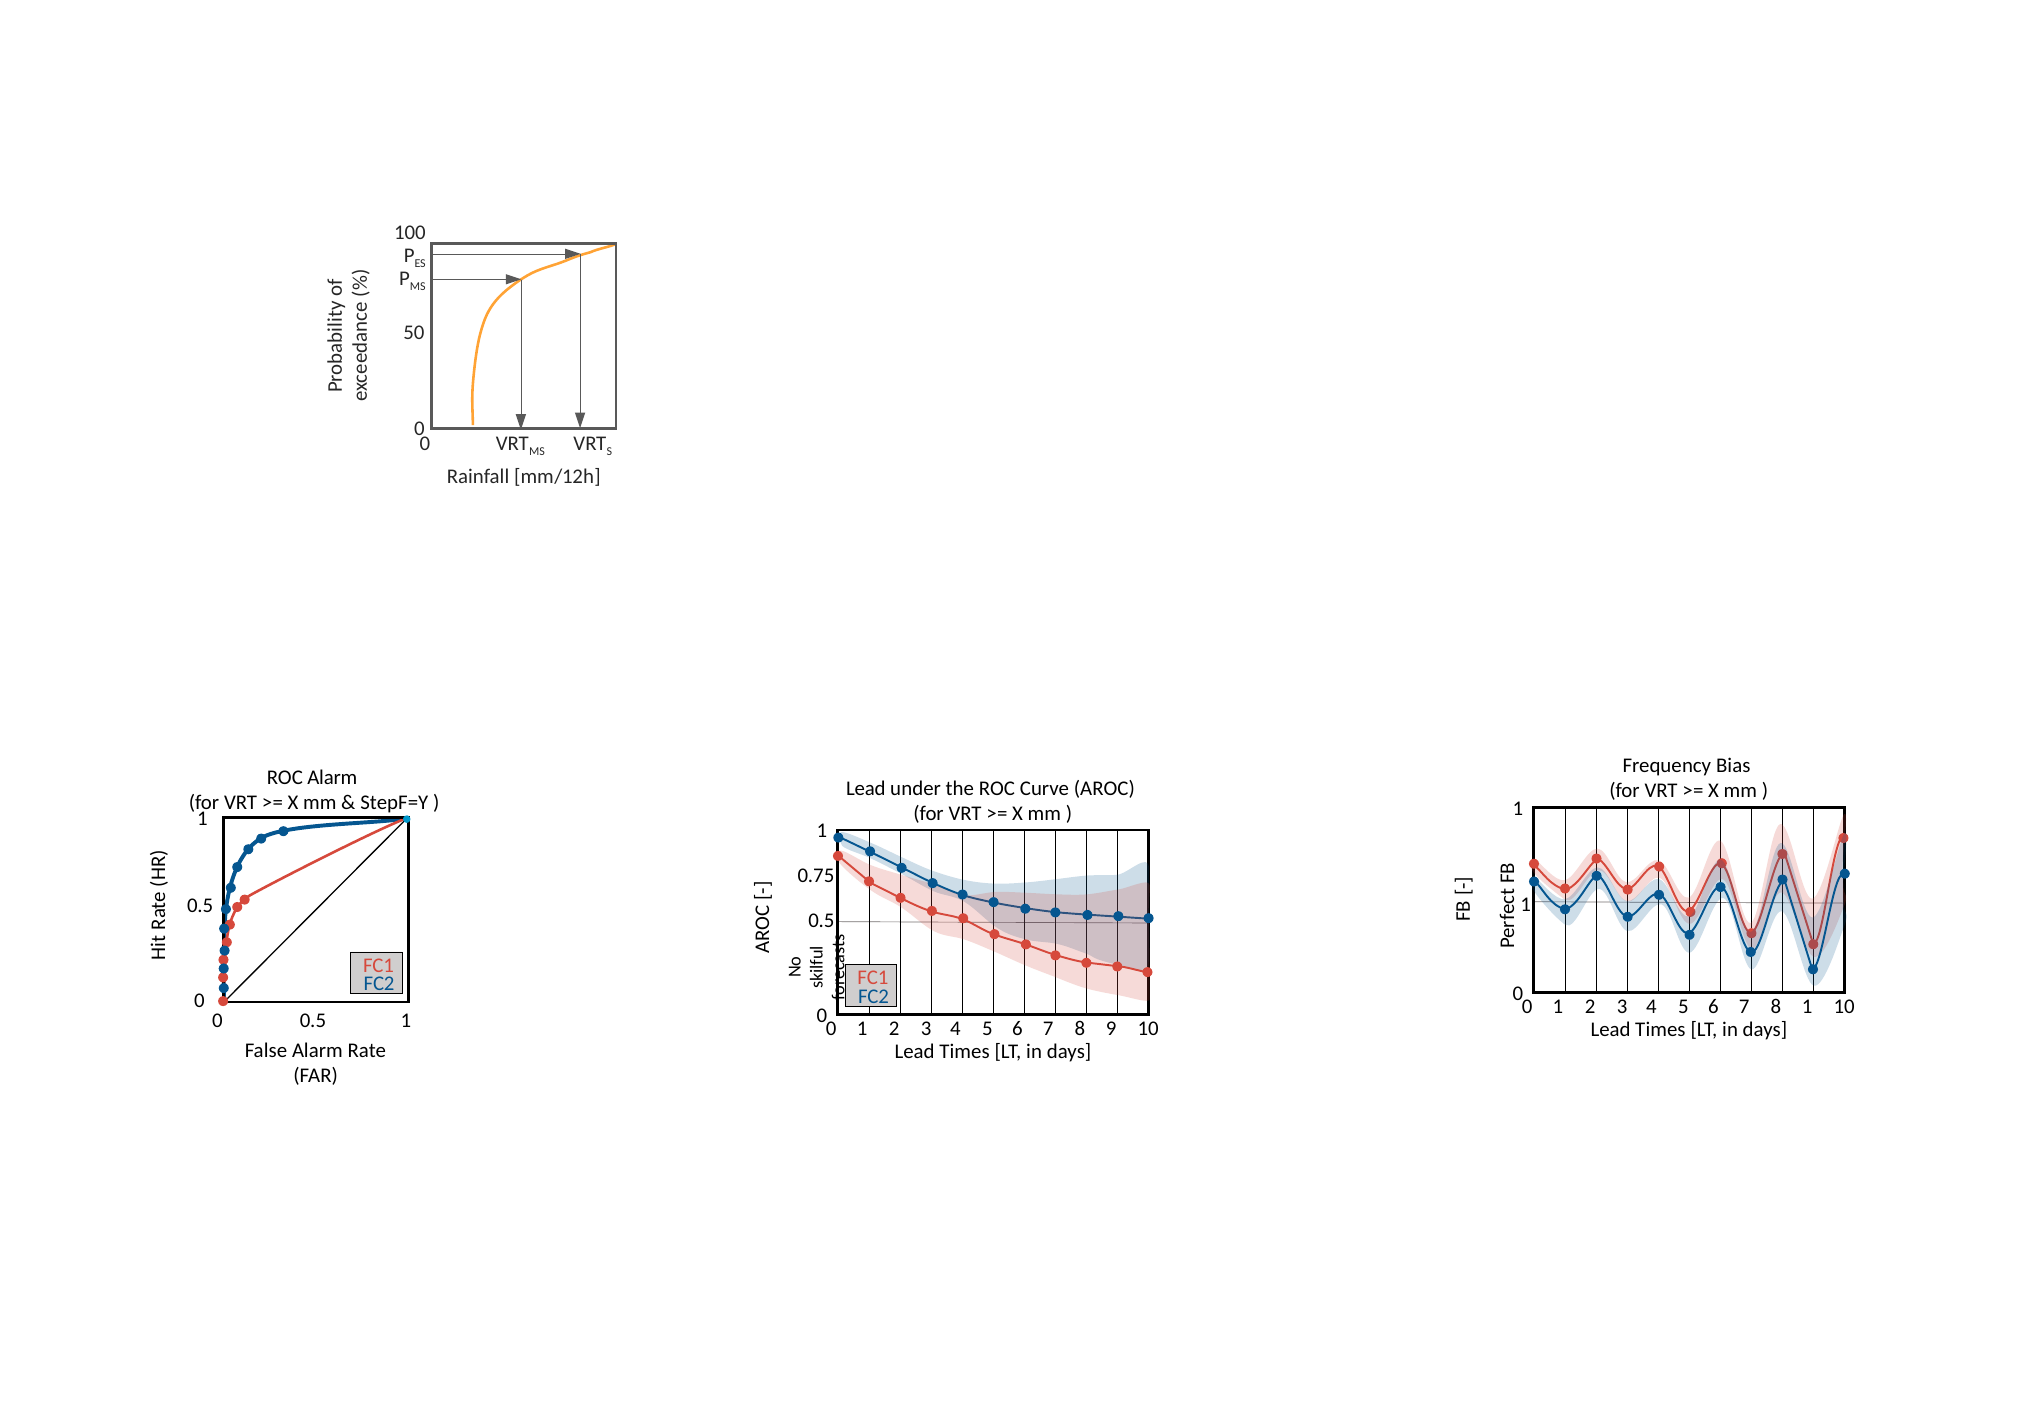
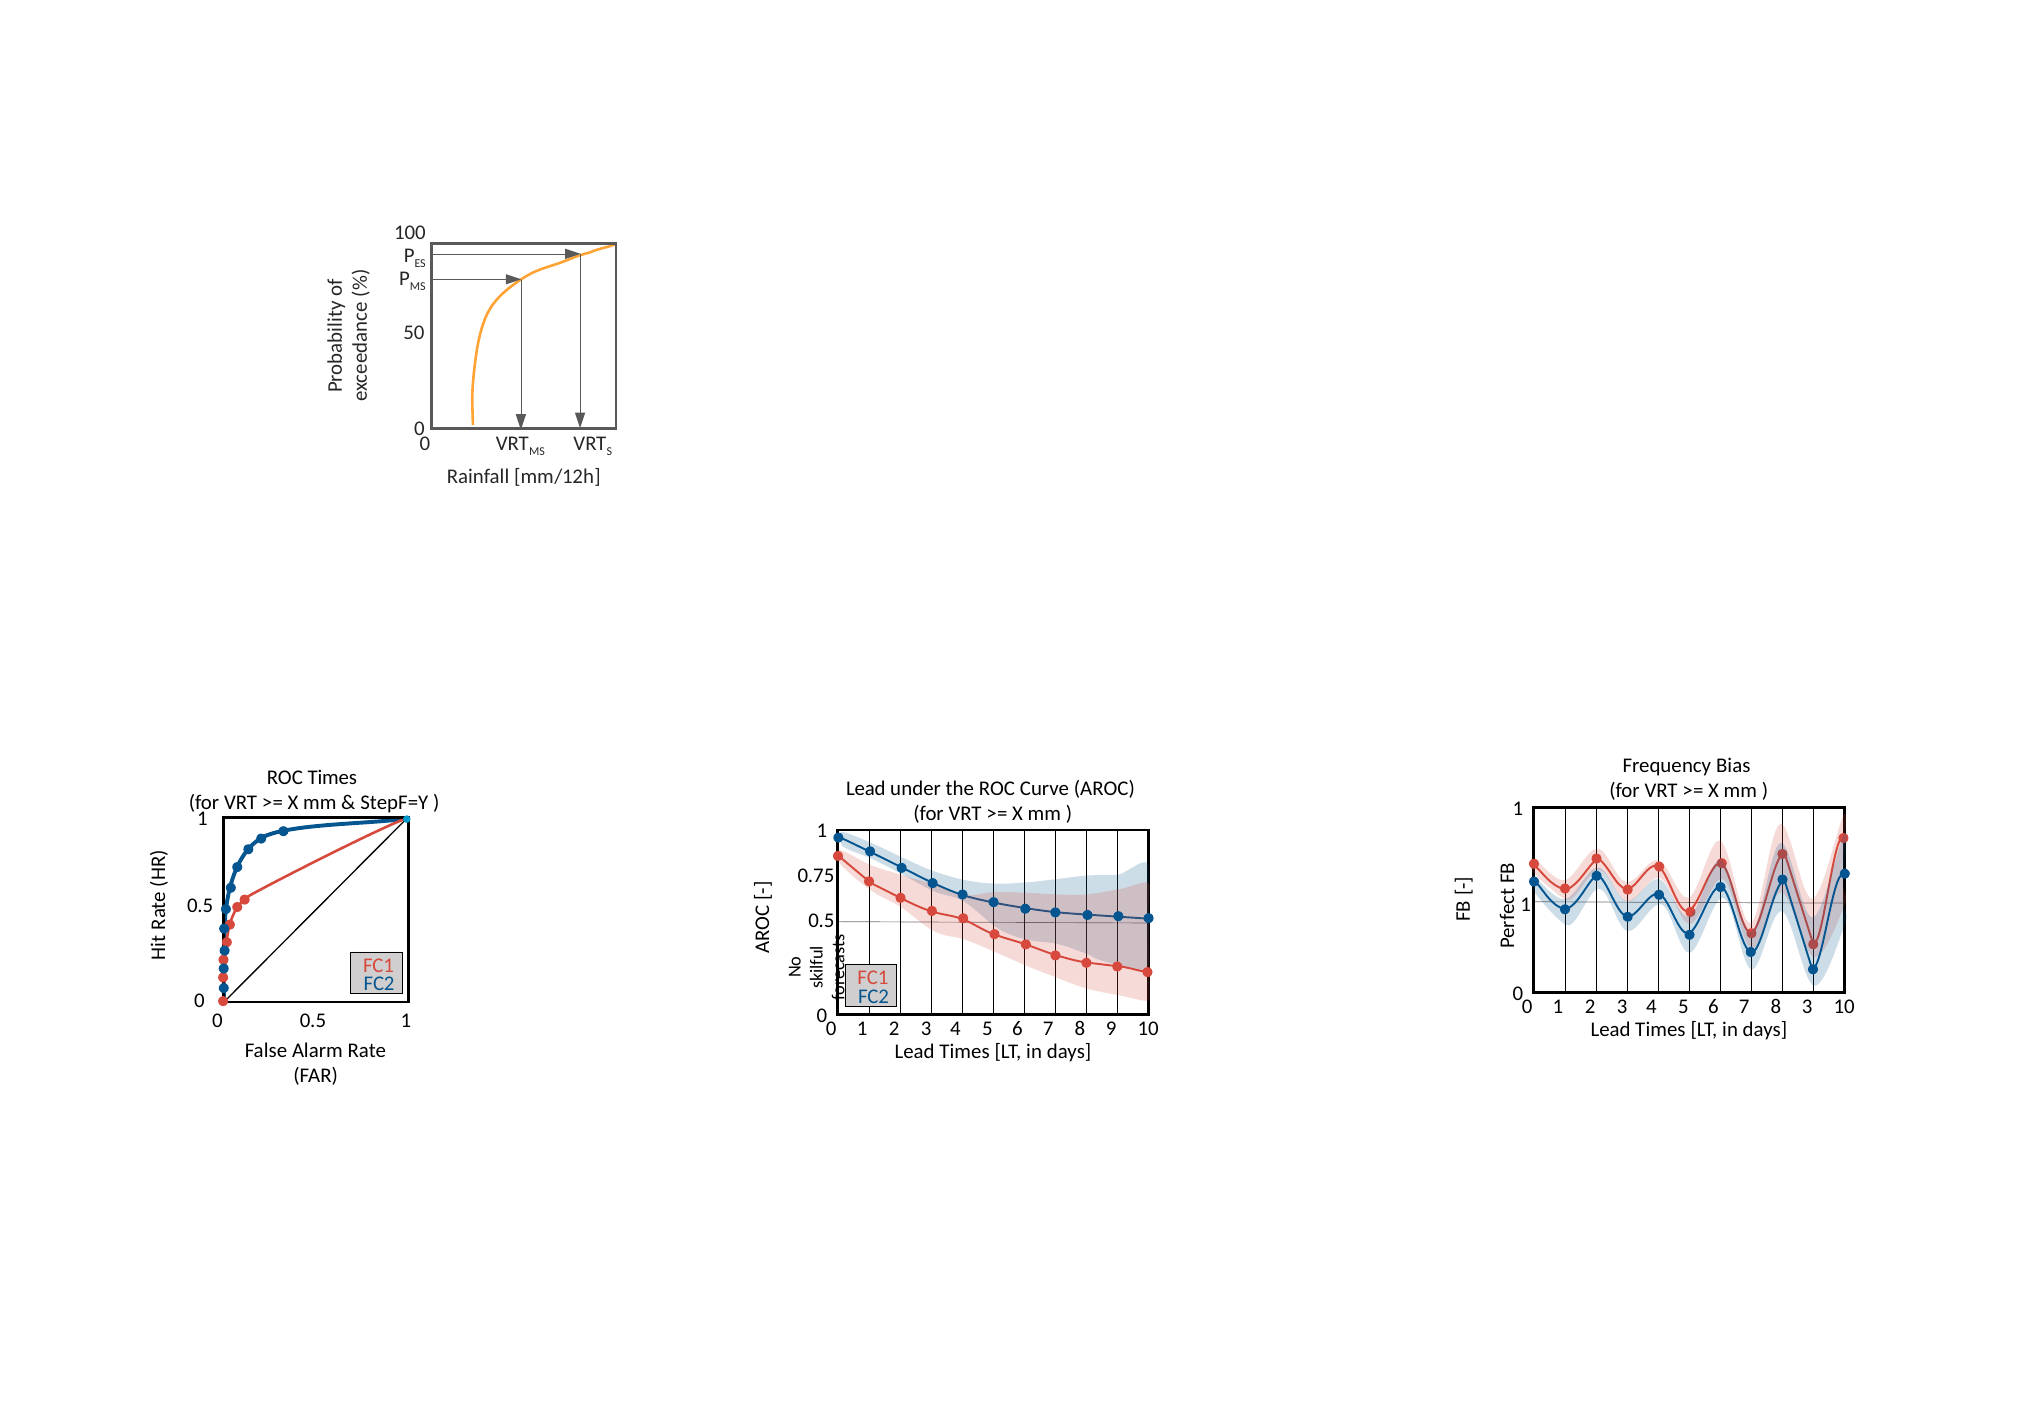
ROC Alarm: Alarm -> Times (332, 778)
8 1: 1 -> 3 (1807, 1006)
